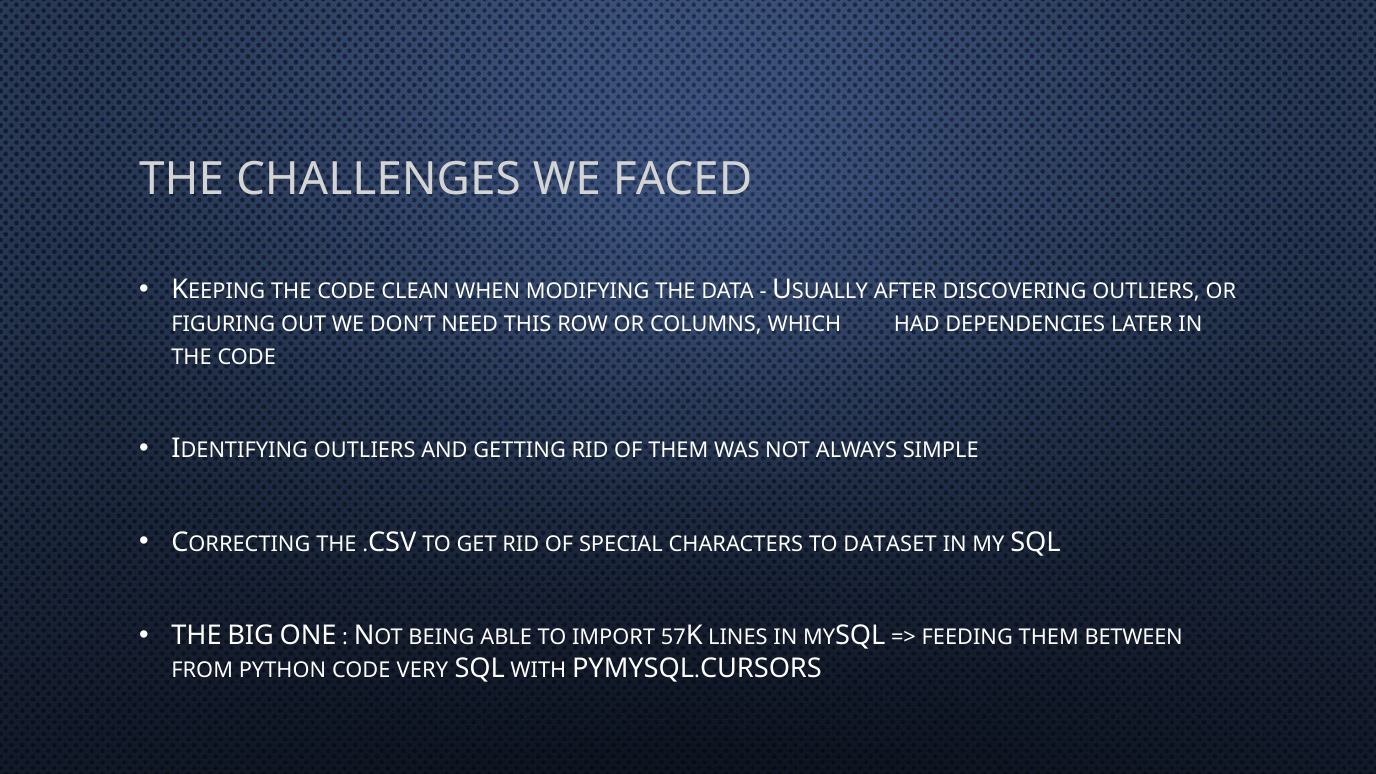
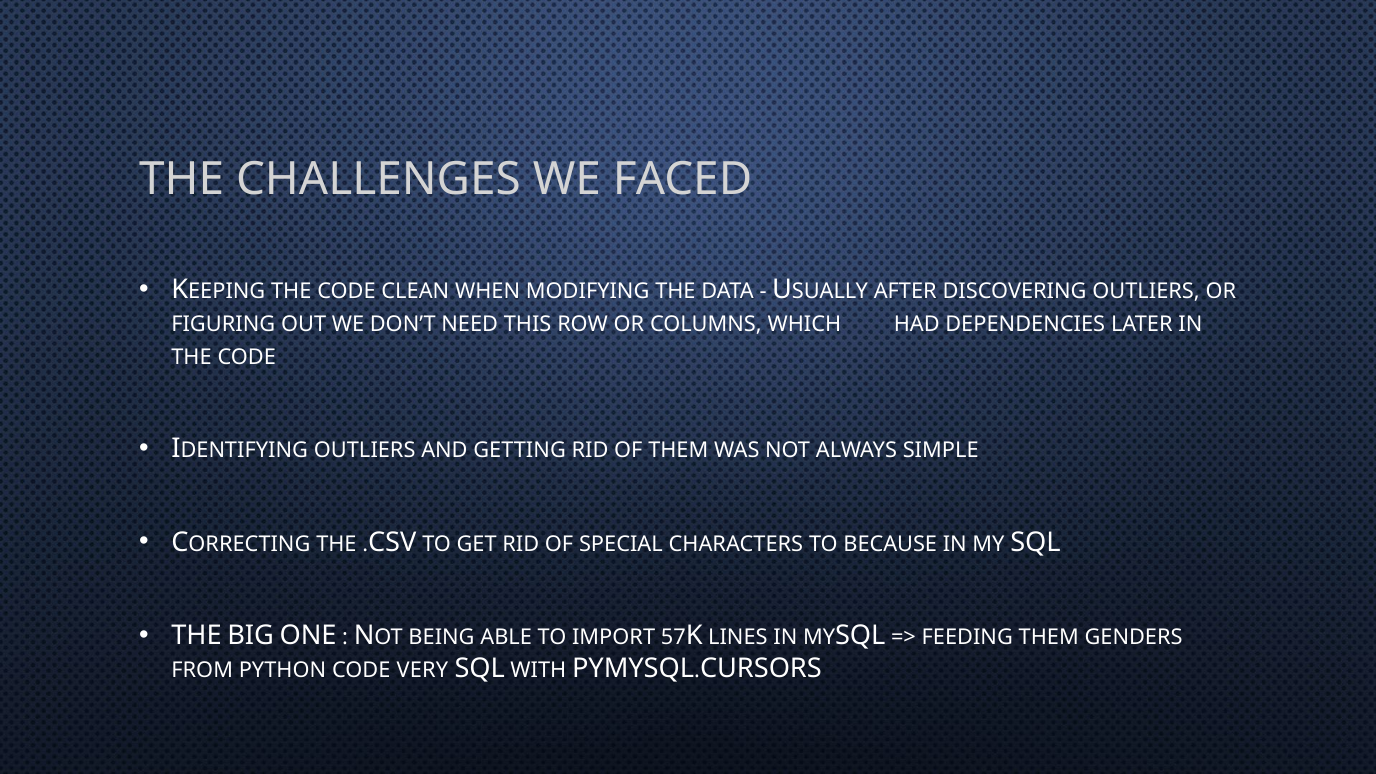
DATASET: DATASET -> BECAUSE (890, 544)
BETWEEN: BETWEEN -> GENDERS (1134, 637)
